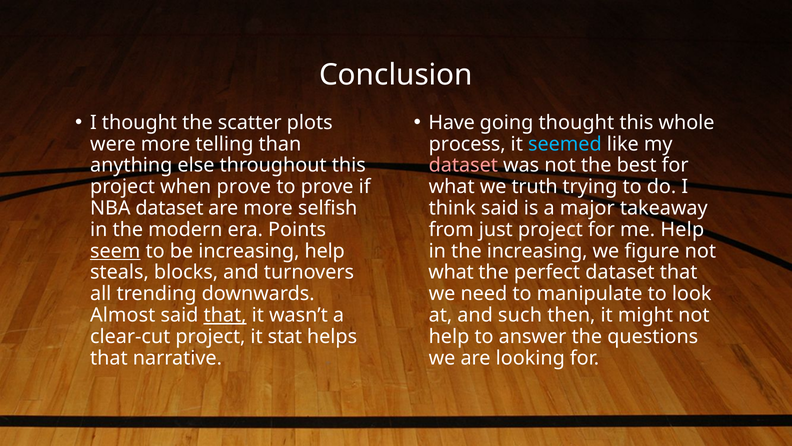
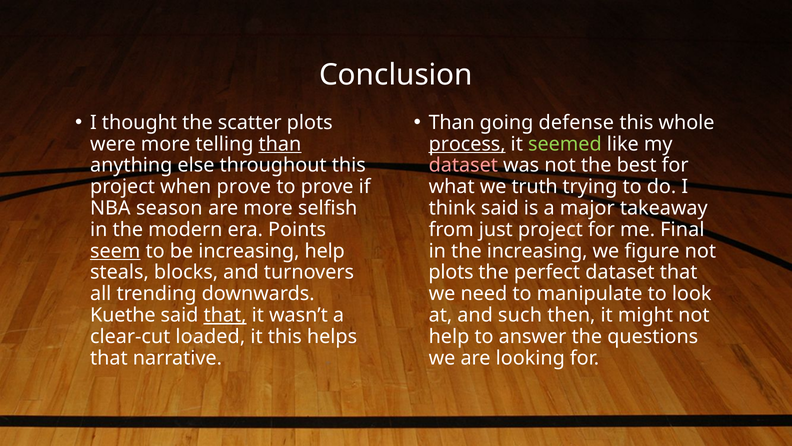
Have: Have -> Than (452, 122)
going thought: thought -> defense (576, 122)
than underline: none -> present (280, 144)
process underline: none -> present (467, 144)
seemed colour: light blue -> light green (565, 144)
NBA dataset: dataset -> season (169, 208)
me Help: Help -> Final (682, 229)
what: what -> plots (451, 272)
Almost: Almost -> Kuethe (123, 315)
clear-cut project: project -> loaded (210, 336)
it stat: stat -> this (285, 336)
